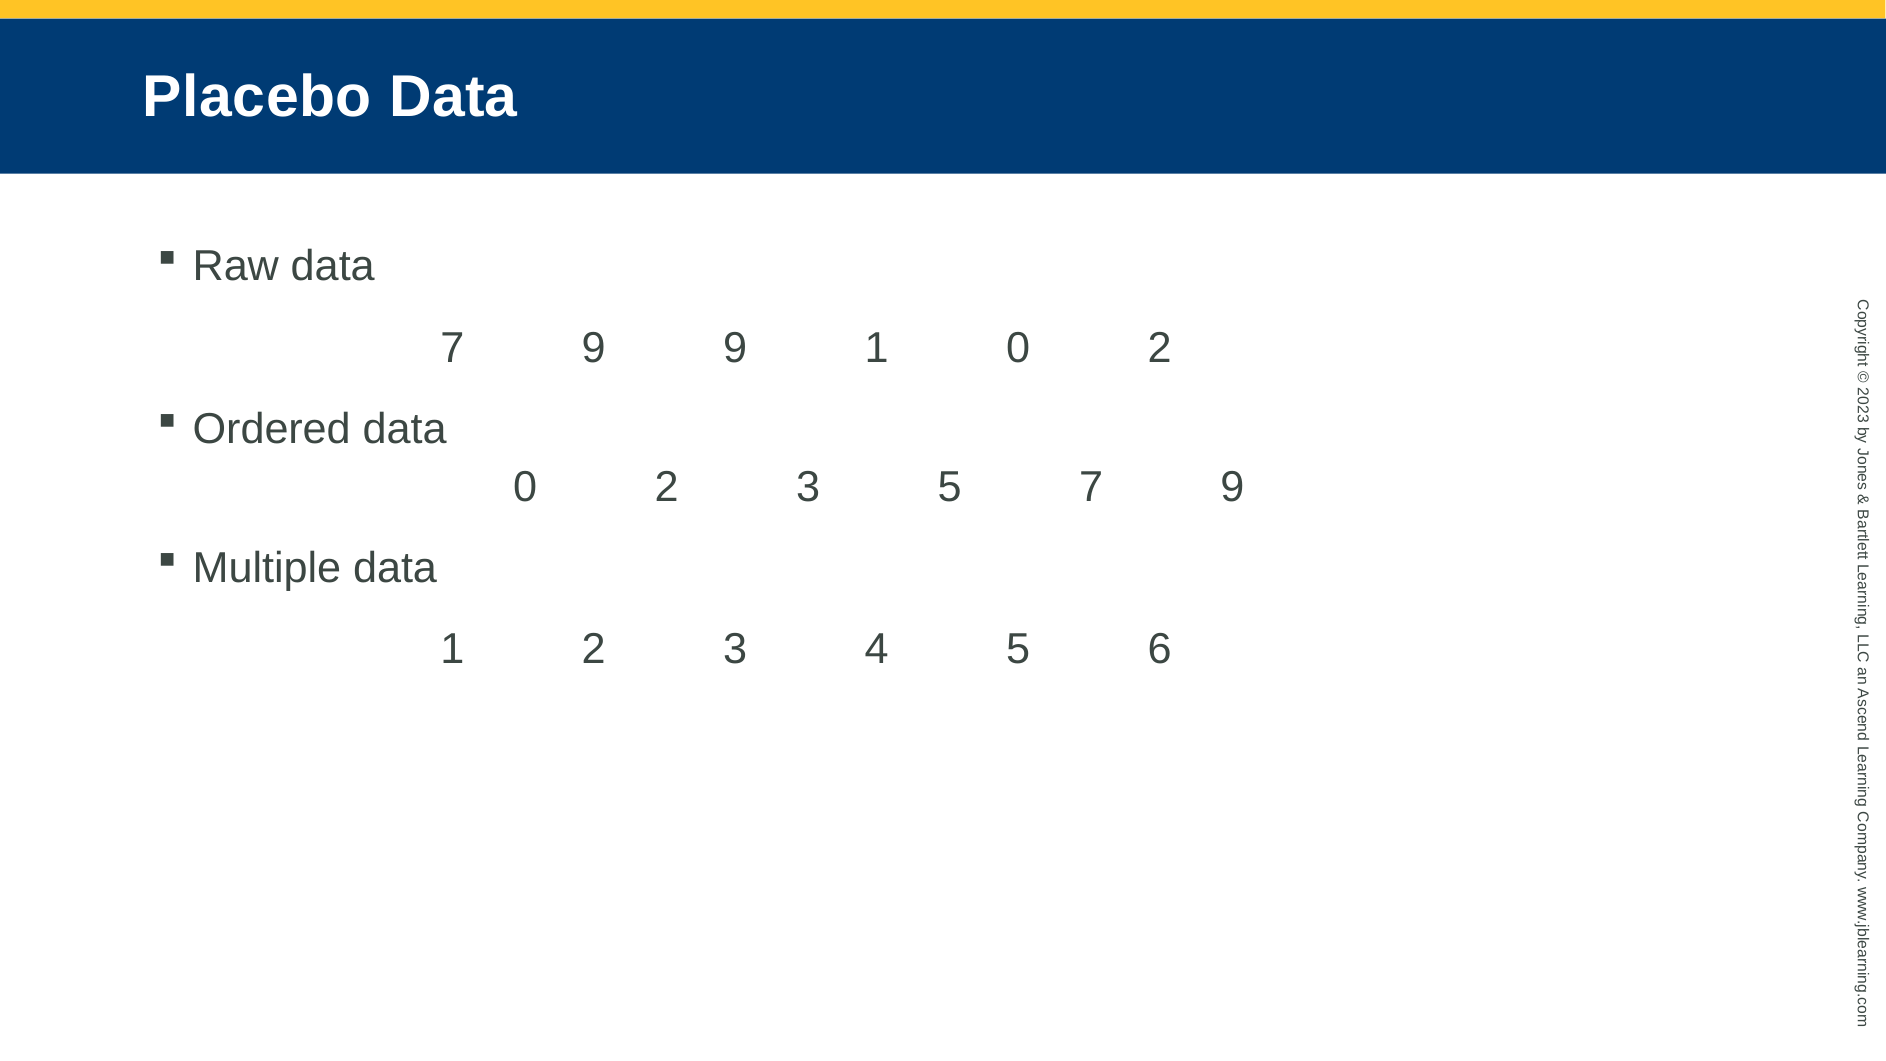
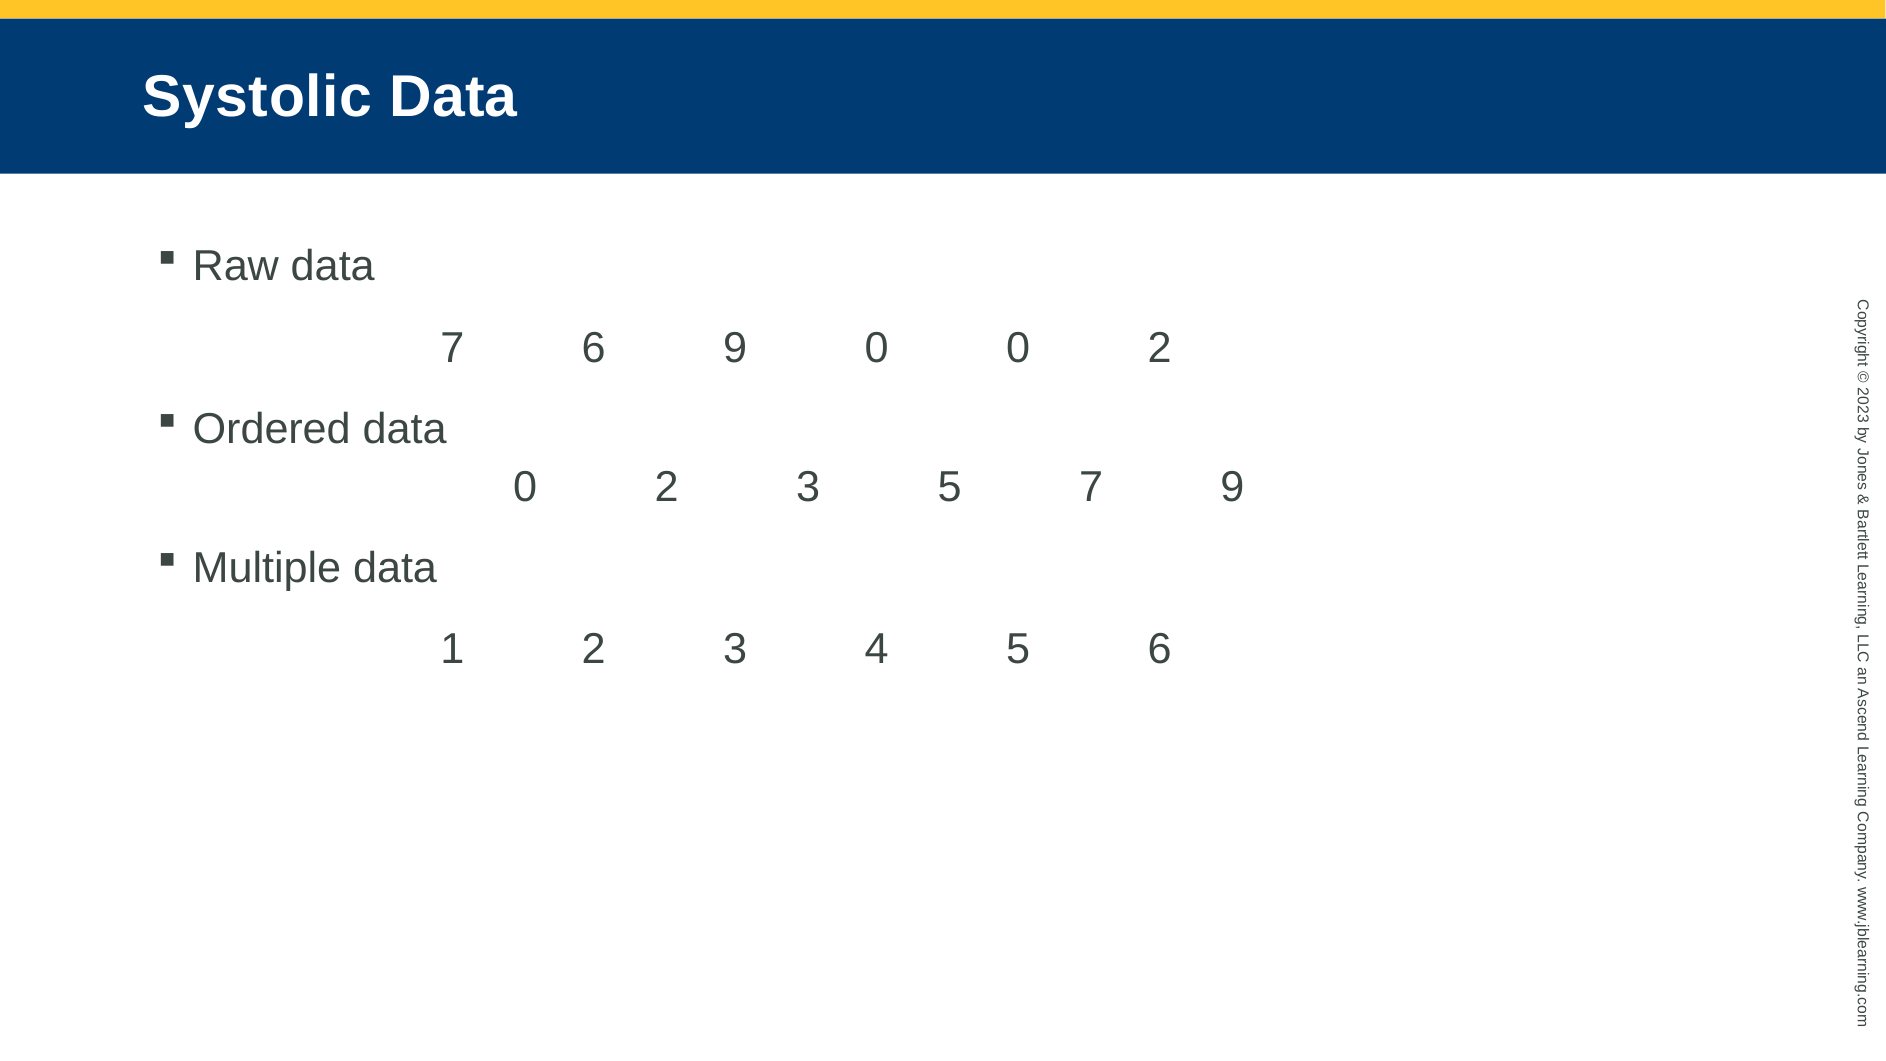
Placebo: Placebo -> Systolic (257, 97)
9: 9 -> 6 (594, 348)
9 1: 1 -> 0 (877, 348)
